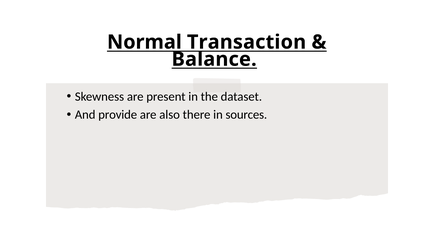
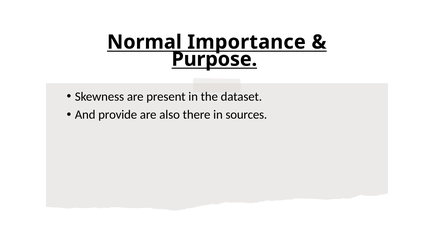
Transaction: Transaction -> Importance (247, 42)
Balance: Balance -> Purpose (214, 59)
